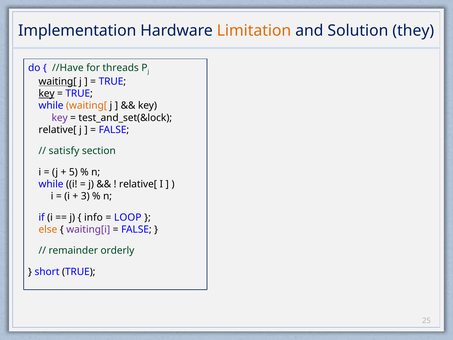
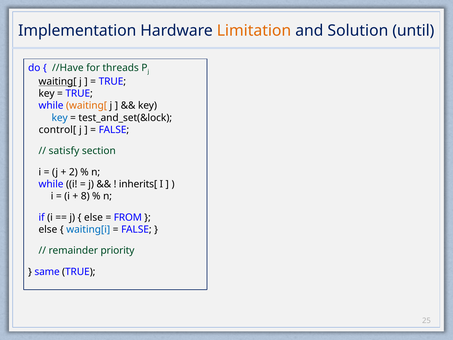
they: they -> until (413, 31)
key underline: present -> none (47, 94)
key colour: purple -> blue (60, 118)
relative[: relative[ -> control[ (57, 130)
5: 5 -> 2 (73, 172)
relative[: relative[ -> inherits[ (138, 184)
3: 3 -> 8 (85, 196)
info: info -> else (93, 217)
LOOP: LOOP -> FROM (128, 217)
else colour: orange -> black (48, 229)
waiting[i colour: purple -> blue (88, 229)
orderly: orderly -> priority (117, 250)
short: short -> same (47, 272)
